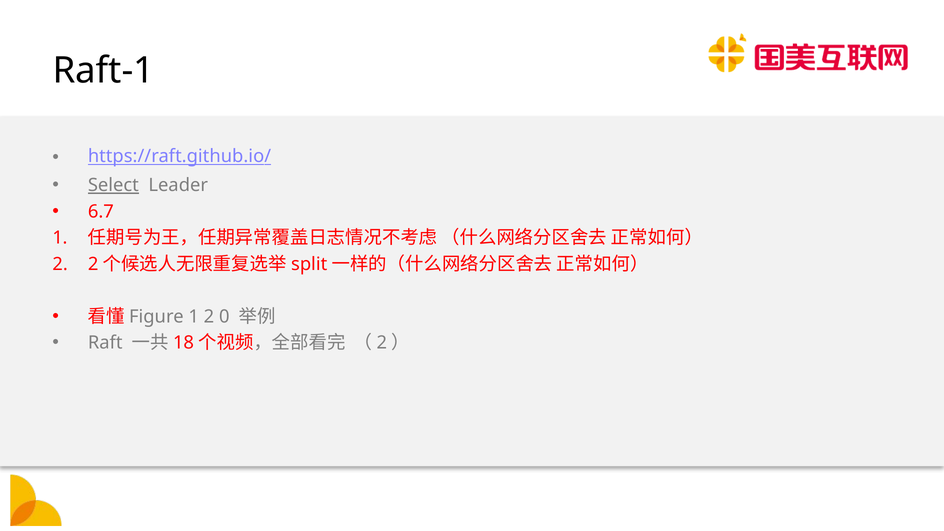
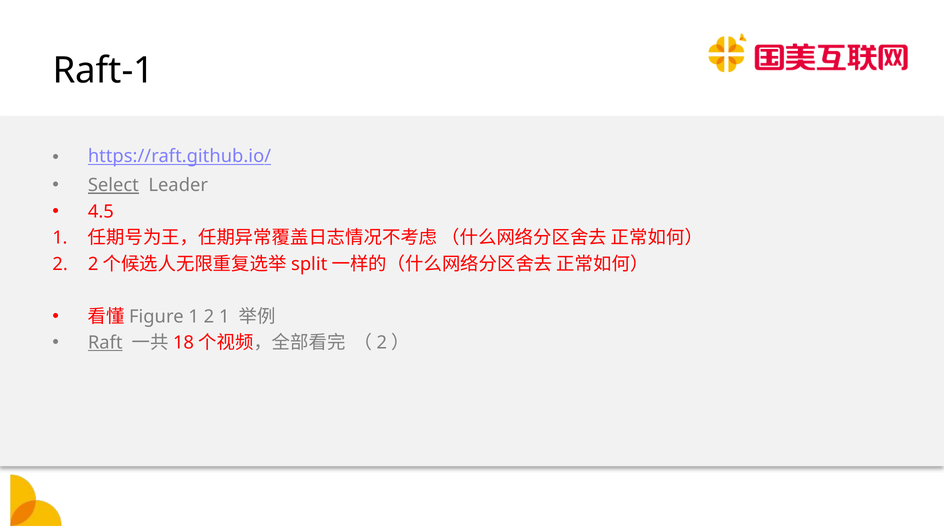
6.7: 6.7 -> 4.5 (101, 212)
2 0: 0 -> 1 (224, 317)
Raft underline: none -> present (105, 343)
